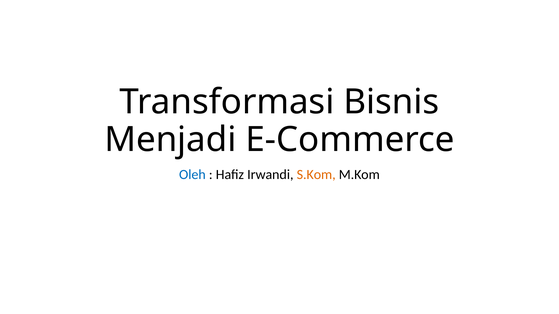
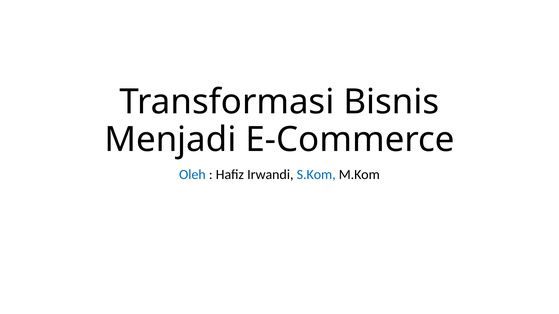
S.Kom colour: orange -> blue (316, 175)
